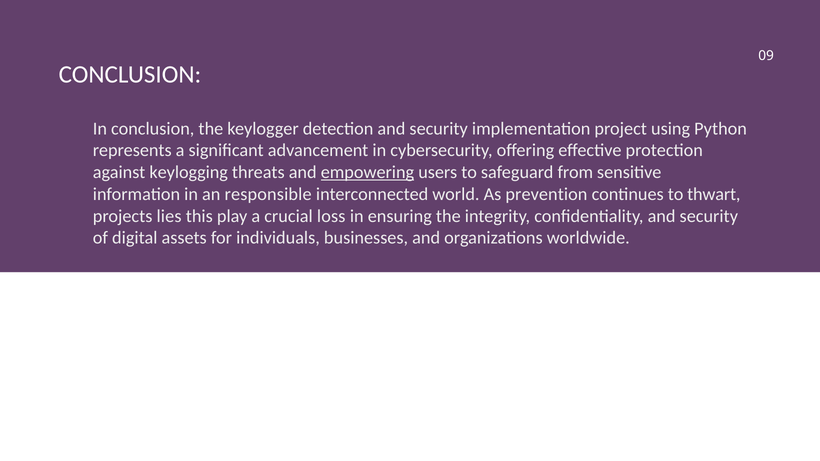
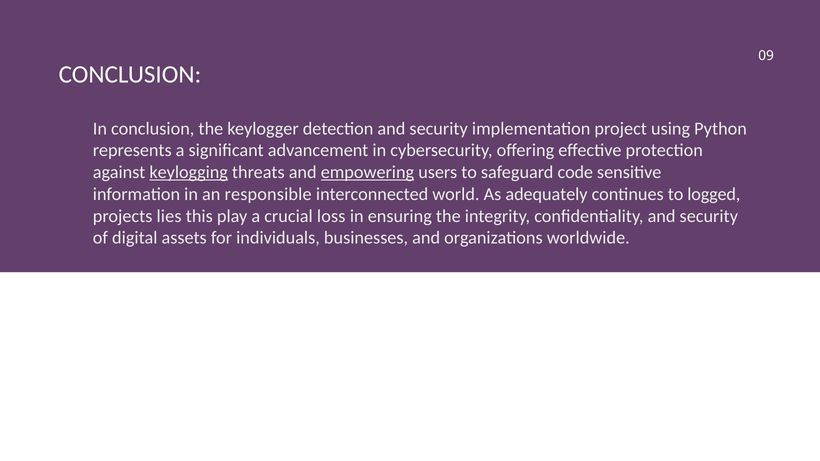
keylogging underline: none -> present (189, 172)
from: from -> code (575, 172)
prevention: prevention -> adequately (547, 194)
thwart: thwart -> logged (714, 194)
